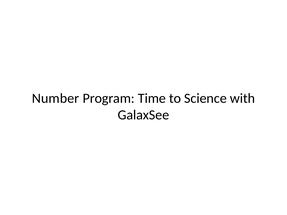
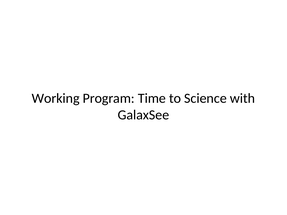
Number: Number -> Working (56, 98)
